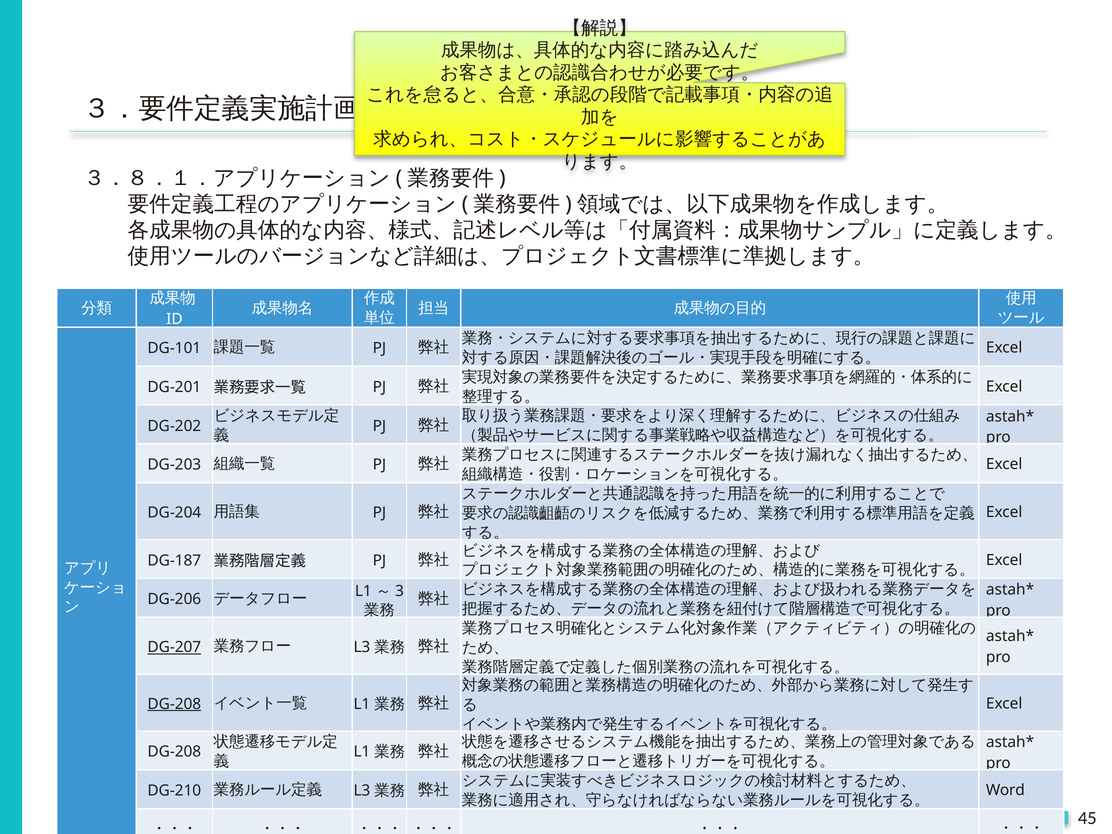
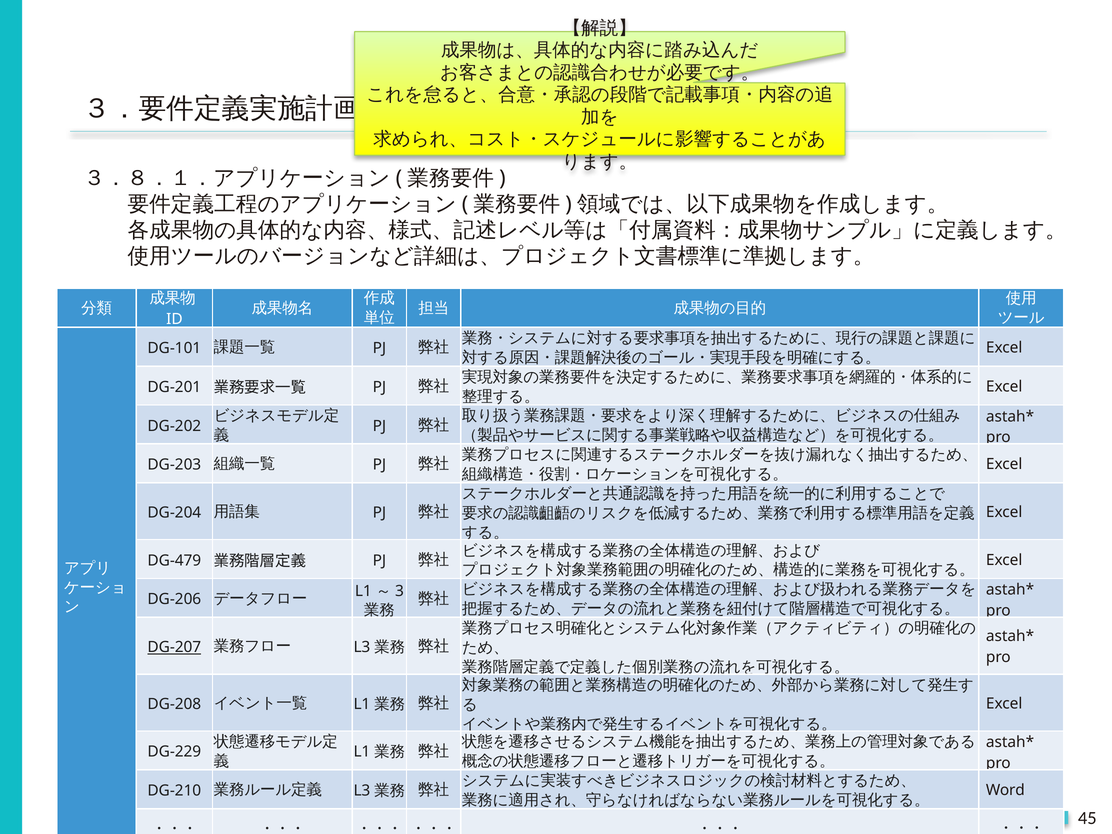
DG-187: DG-187 -> DG-479 (174, 560)
DG-208 underline: present -> none (174, 704)
DG-208: DG-208 -> DG-229 (174, 752)
